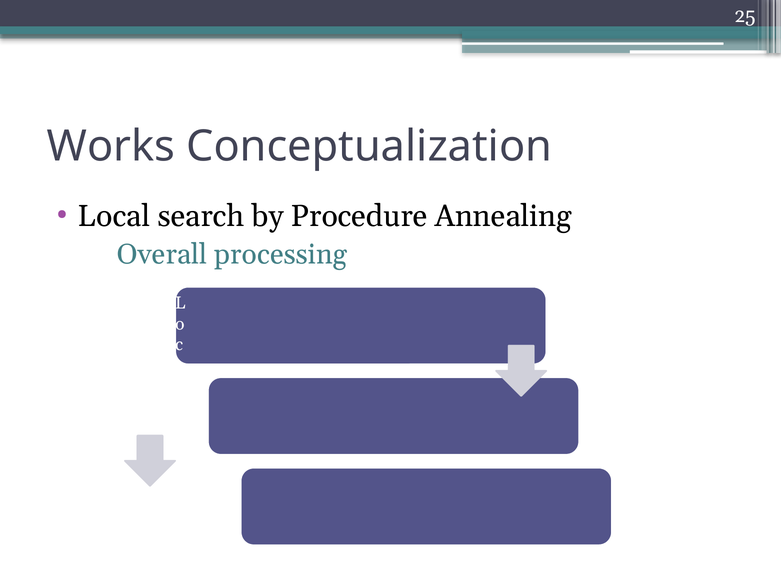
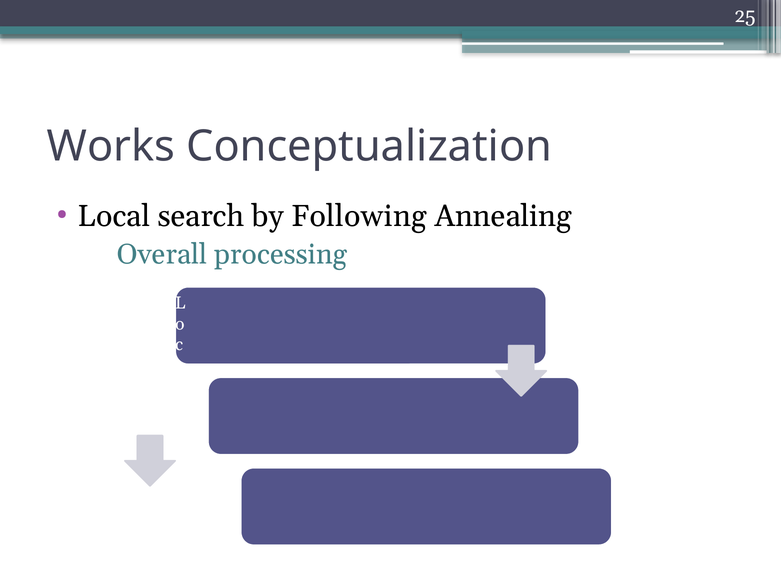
Procedure: Procedure -> Following (359, 216)
